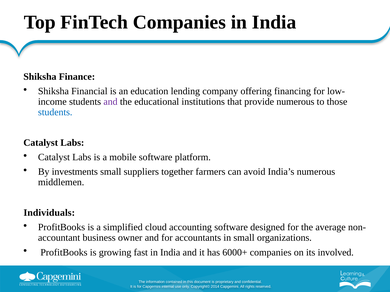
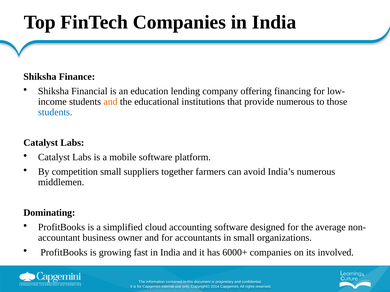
and colour: purple -> orange (110, 102)
investments: investments -> competition (75, 172)
Individuals: Individuals -> Dominating (49, 213)
